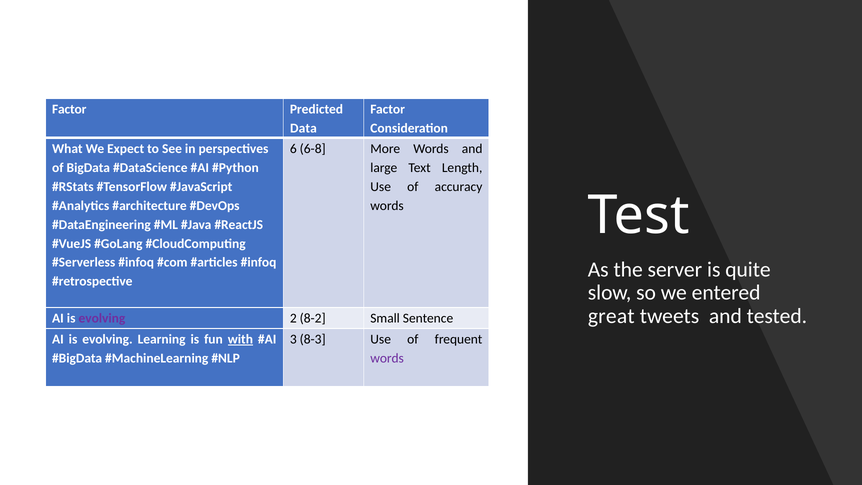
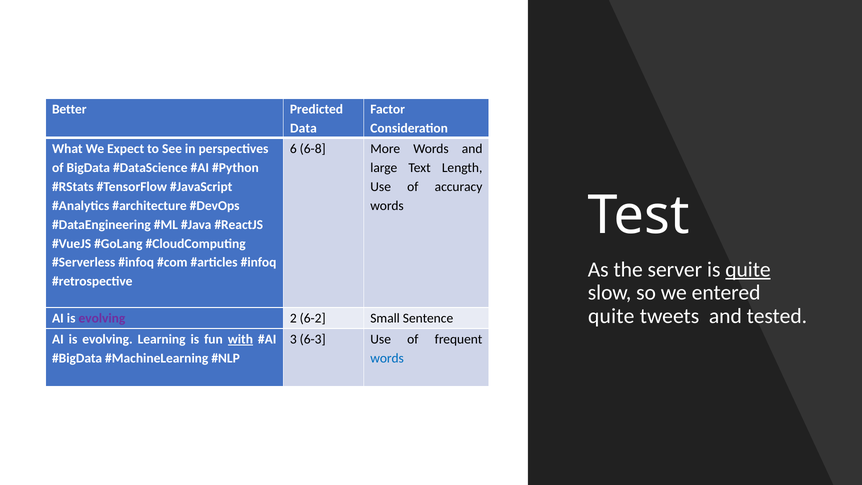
Factor: Factor -> Better (69, 109)
quite underline: none -> present (748, 269)
great: great -> quite (611, 316)
8-2: 8-2 -> 6-2 (313, 318)
8-3: 8-3 -> 6-3 (313, 339)
words colour: purple -> blue (387, 358)
